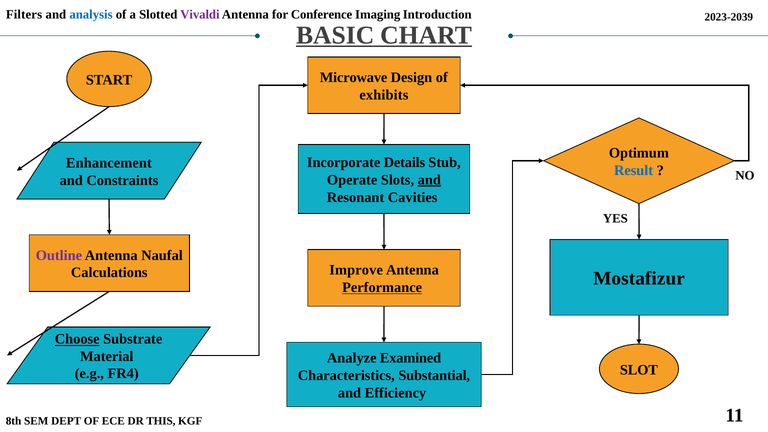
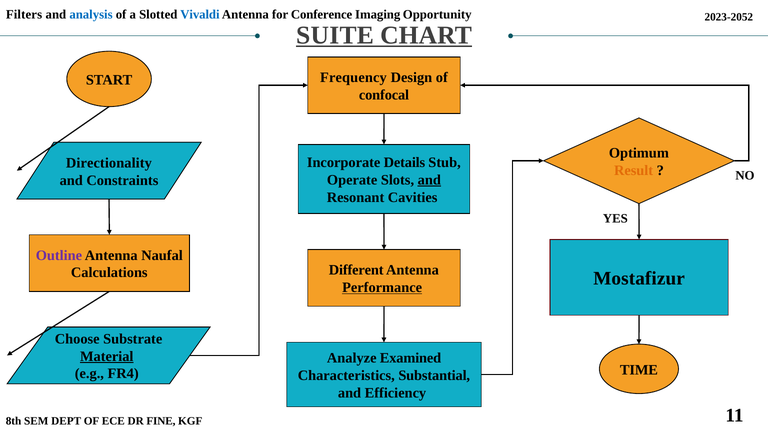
Vivaldi colour: purple -> blue (200, 14)
Introduction: Introduction -> Opportunity (437, 14)
2023-2039: 2023-2039 -> 2023-2052 (729, 17)
BASIC: BASIC -> SUITE (335, 35)
Microwave: Microwave -> Frequency (353, 78)
exhibits: exhibits -> confocal (384, 95)
Enhancement: Enhancement -> Directionality (109, 163)
Result colour: blue -> orange (634, 170)
Improve: Improve -> Different (356, 270)
Choose underline: present -> none (77, 339)
Material underline: none -> present (107, 356)
SLOT: SLOT -> TIME (639, 370)
THIS: THIS -> FINE (161, 421)
